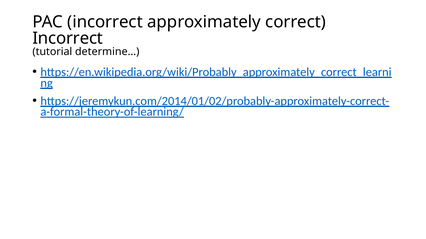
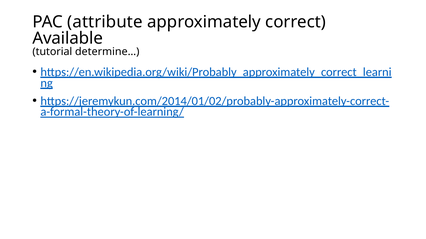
PAC incorrect: incorrect -> attribute (105, 22)
Incorrect: Incorrect -> Available (68, 38)
